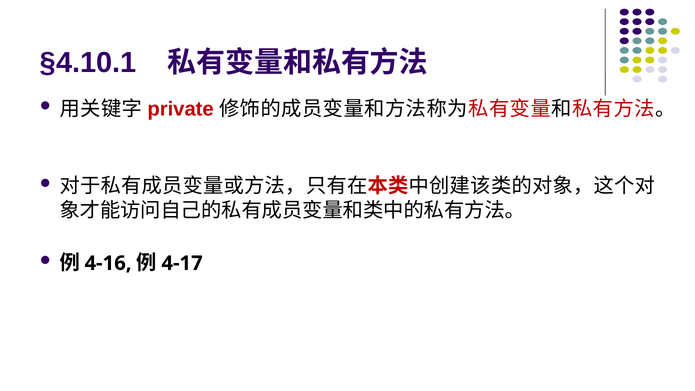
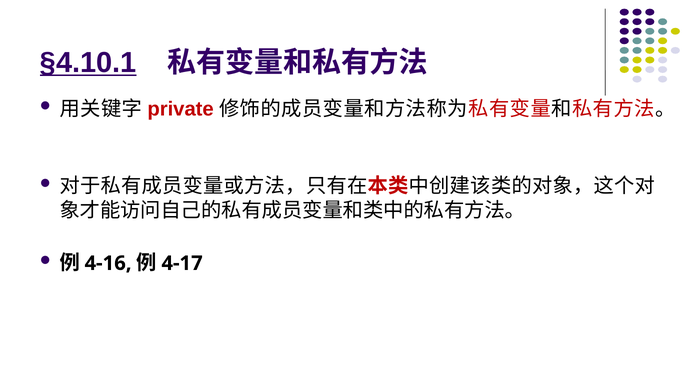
§4.10.1 underline: none -> present (88, 63)
